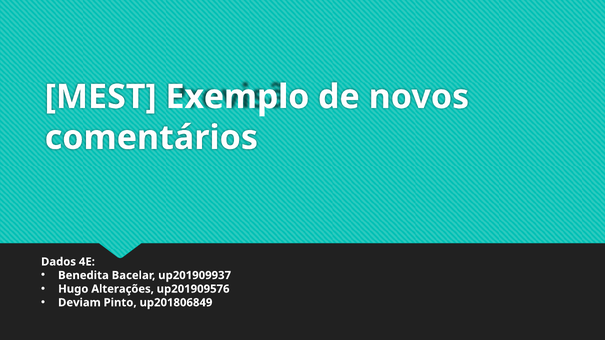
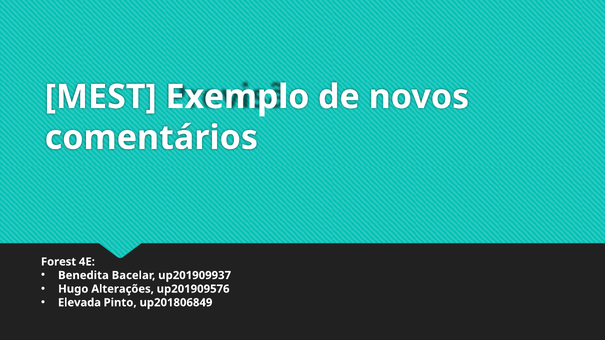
Dados: Dados -> Forest (59, 262)
Deviam: Deviam -> Elevada (79, 303)
